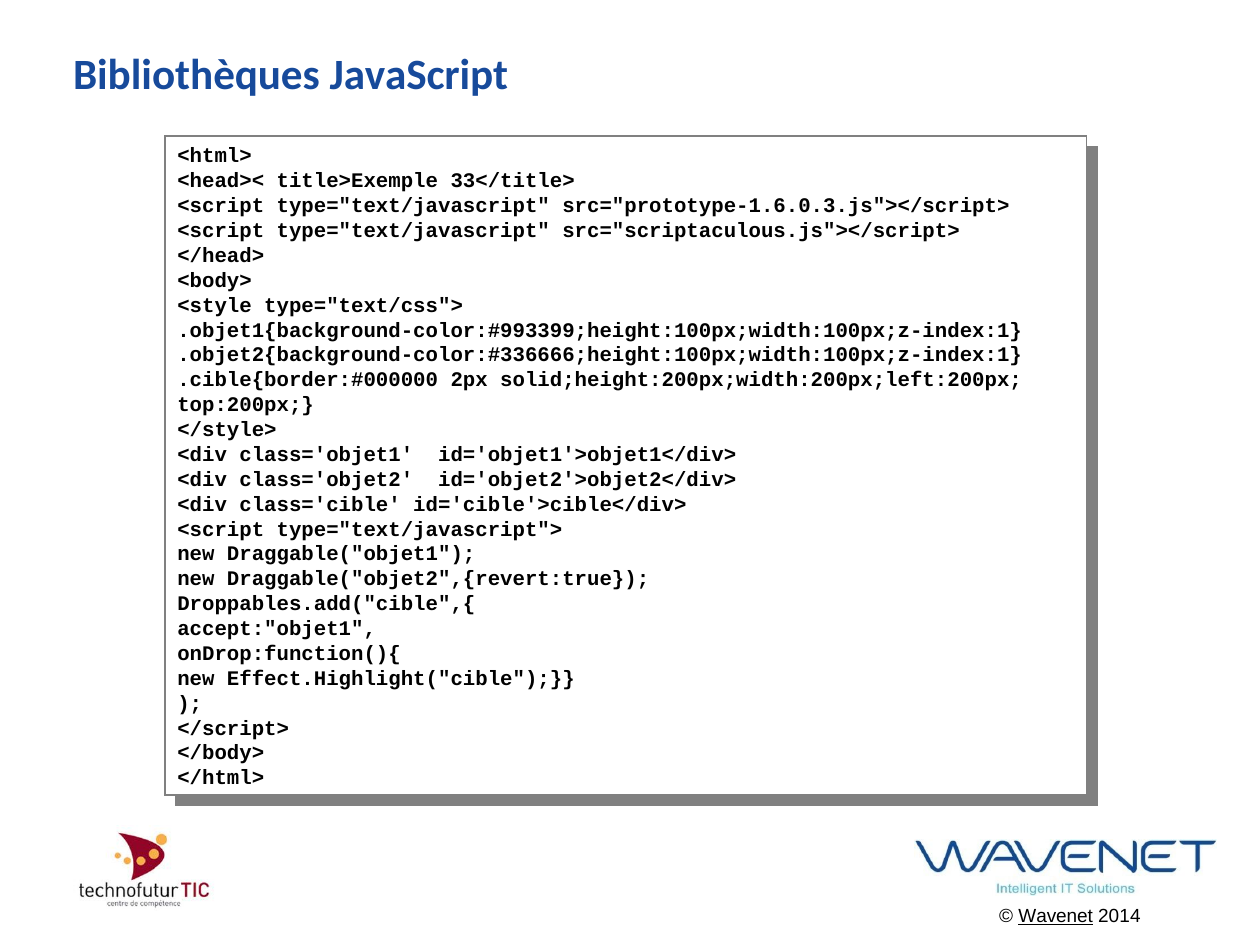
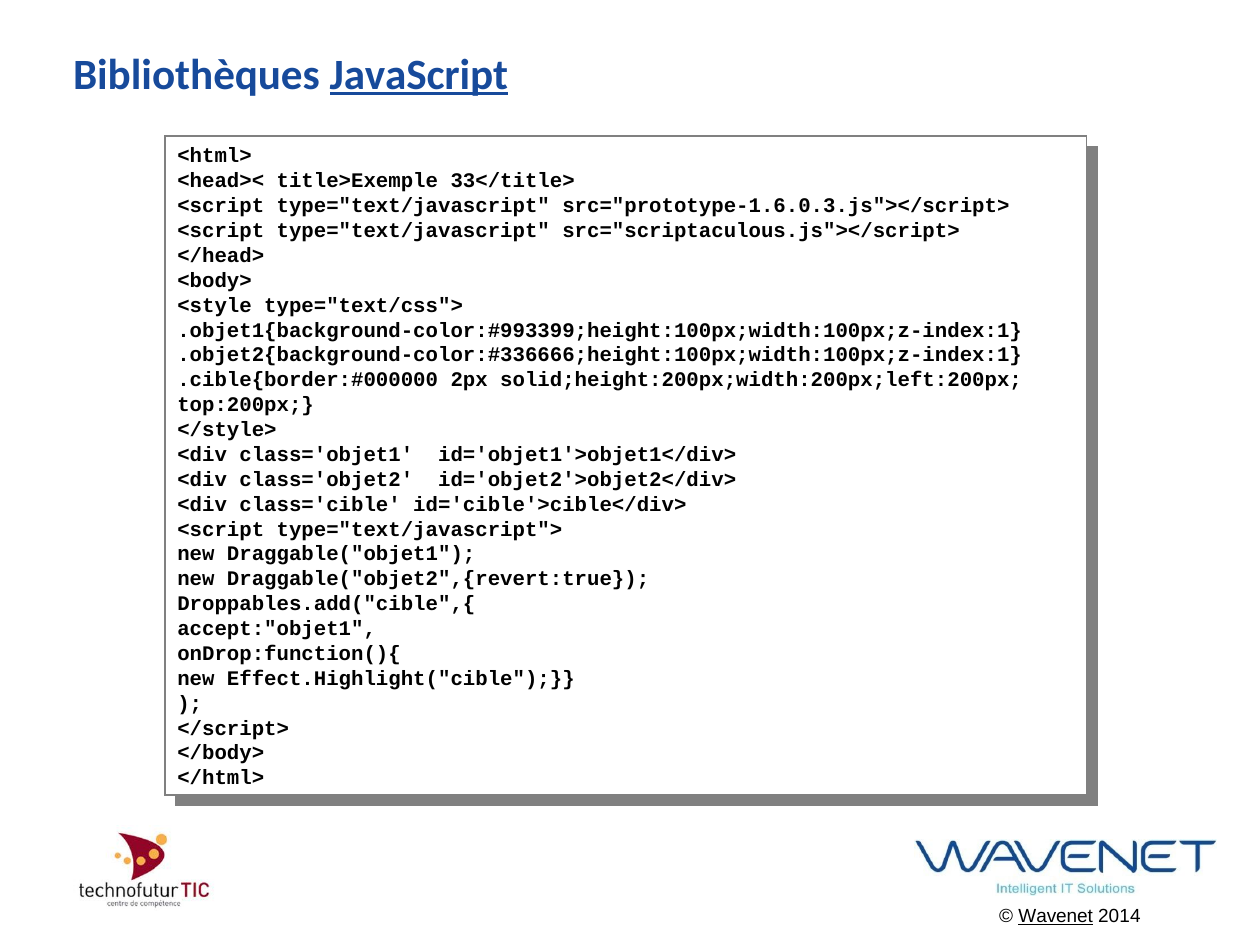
JavaScript underline: none -> present (419, 75)
